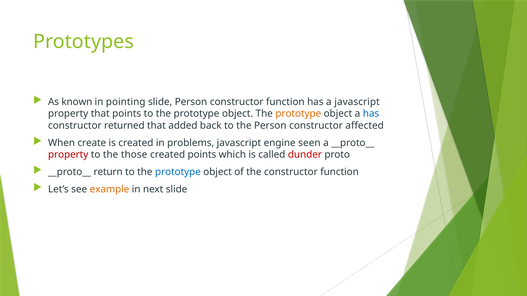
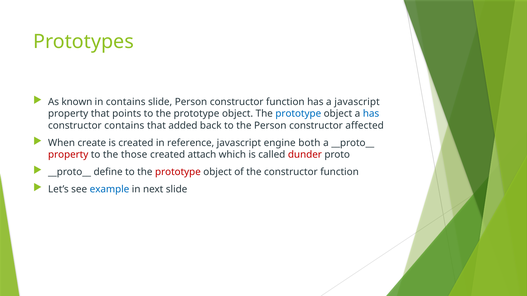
in pointing: pointing -> contains (126, 102)
prototype colour: orange -> blue (298, 114)
constructor returned: returned -> contains (124, 126)
problems: problems -> reference (191, 143)
seen: seen -> both (309, 143)
created points: points -> attach (202, 155)
return: return -> define (108, 172)
prototype colour: blue -> red (178, 172)
example colour: orange -> blue (110, 190)
